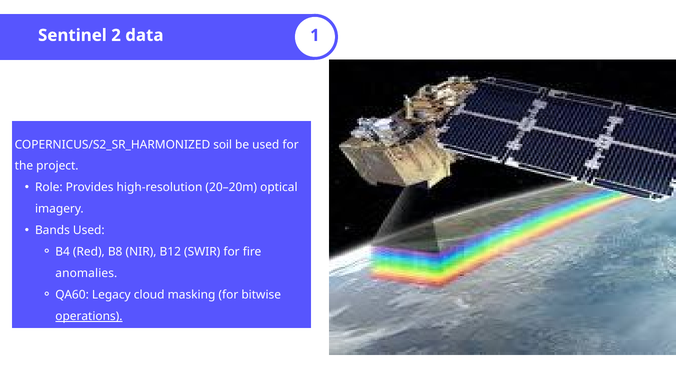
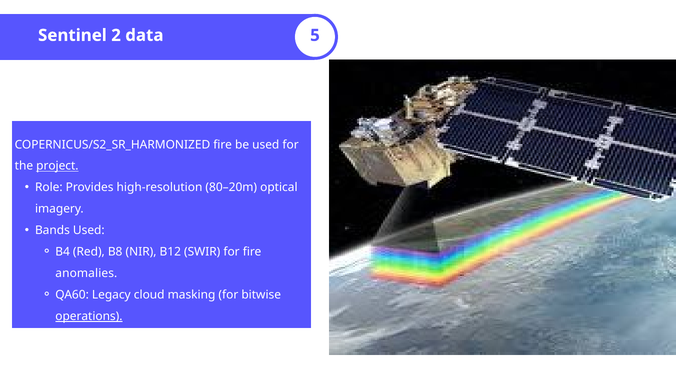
1: 1 -> 5 (315, 35)
COPERNICUS/S2_SR_HARMONIZED soil: soil -> fire (223, 145)
project underline: none -> present (57, 166)
20–20m: 20–20m -> 80–20m (231, 188)
